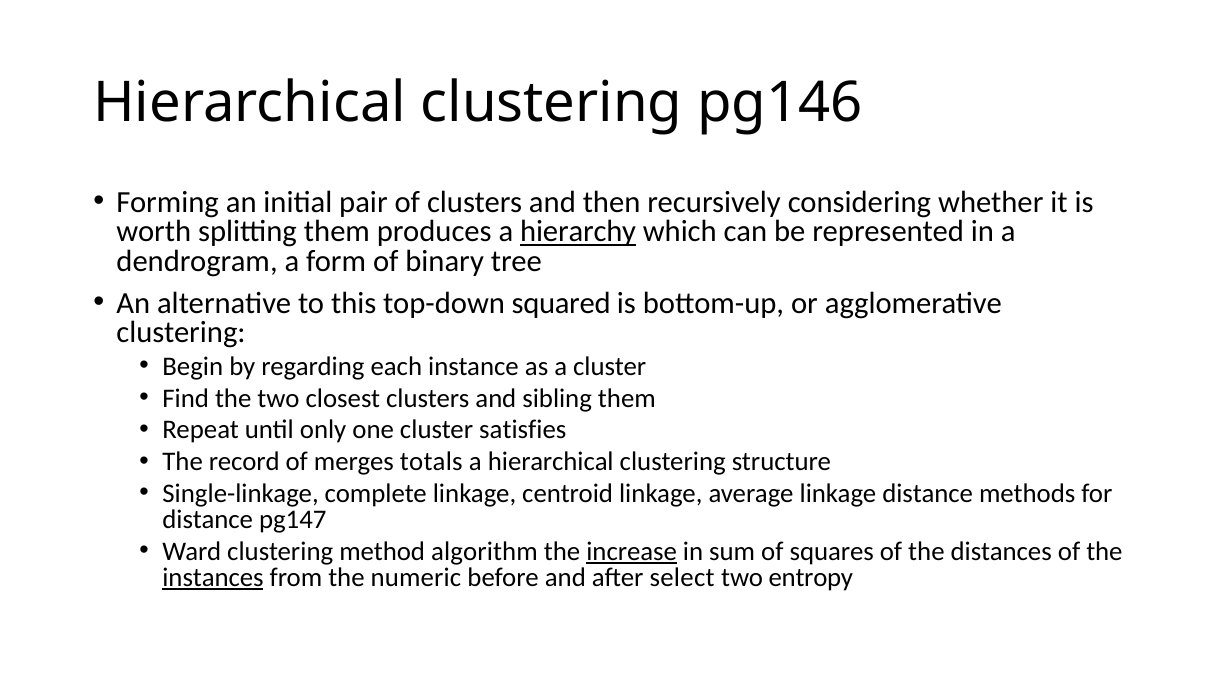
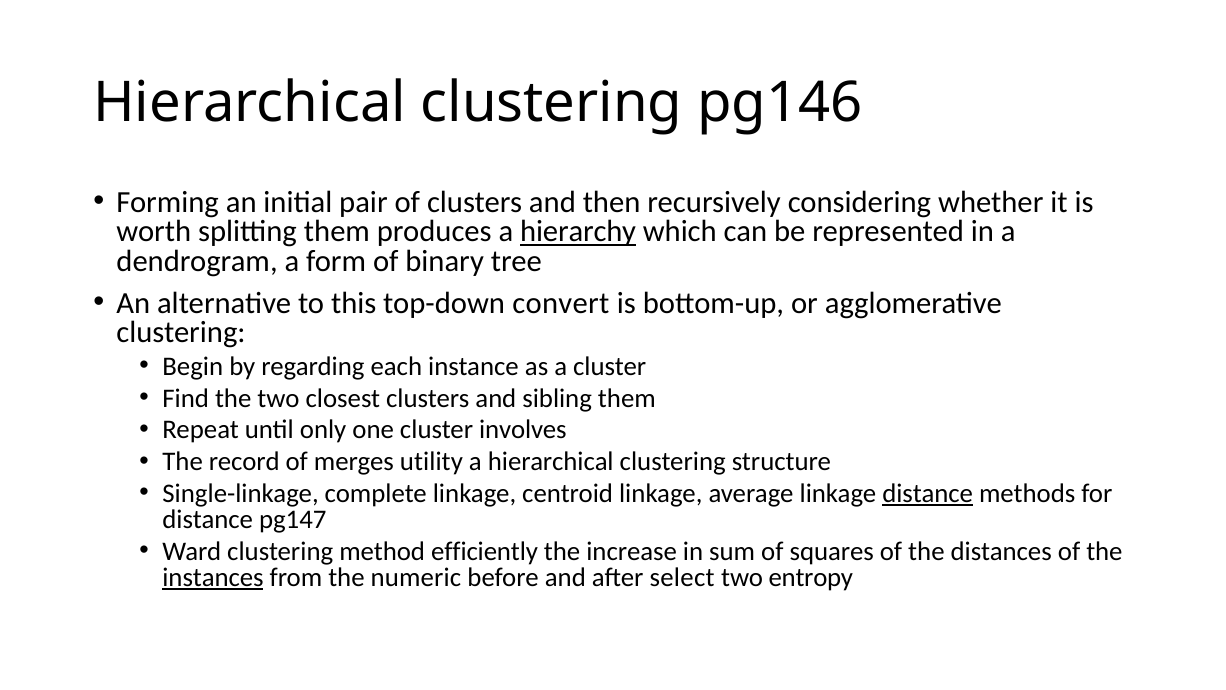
squared: squared -> convert (561, 303)
satisfies: satisfies -> involves (523, 430)
totals: totals -> utility (431, 462)
distance underline: none -> present (928, 493)
algorithm: algorithm -> efficiently (485, 551)
increase underline: present -> none (632, 551)
